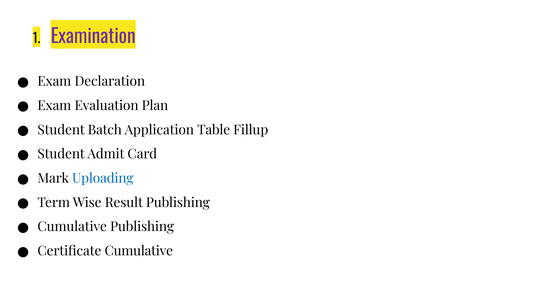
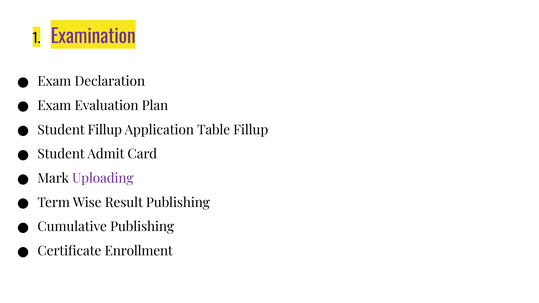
Student Batch: Batch -> Fillup (105, 130)
Uploading colour: blue -> purple (103, 178)
Certificate Cumulative: Cumulative -> Enrollment (139, 251)
